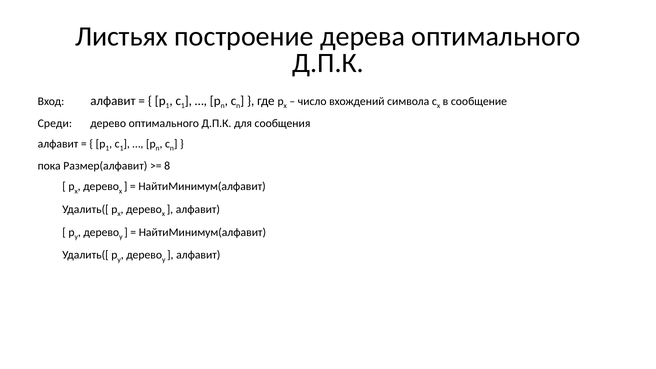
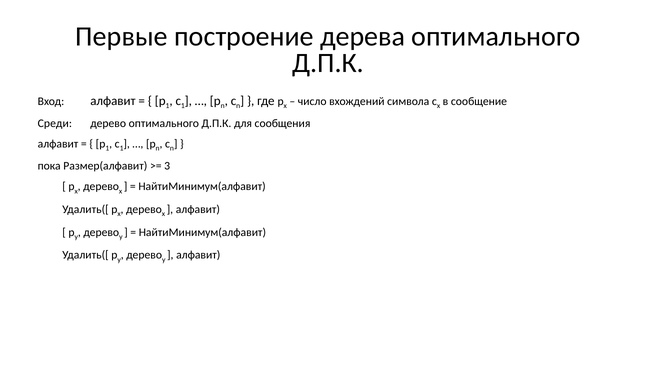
Листьях: Листьях -> Первые (121, 36)
8: 8 -> 3 (167, 166)
